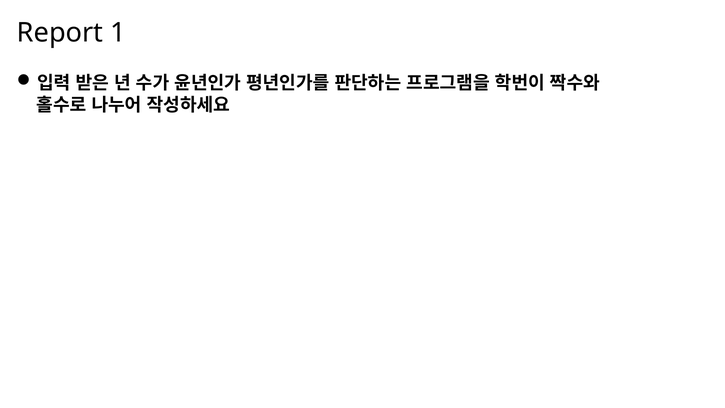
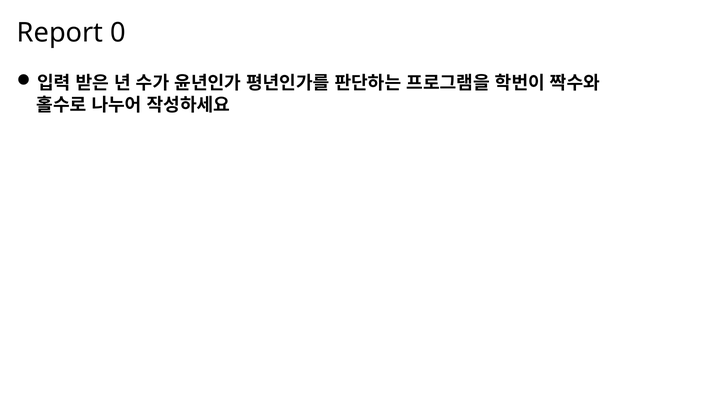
1: 1 -> 0 (118, 33)
